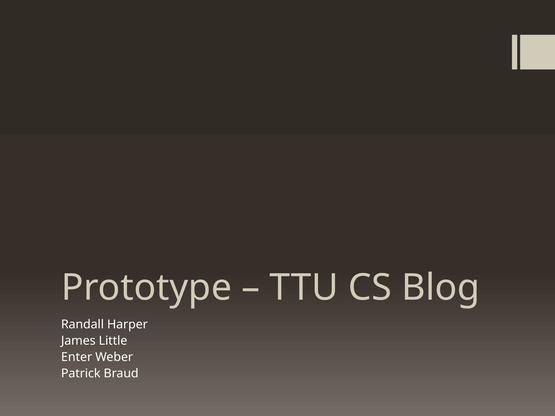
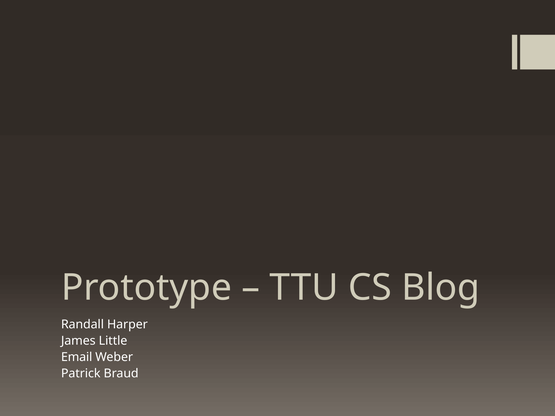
Enter: Enter -> Email (77, 357)
